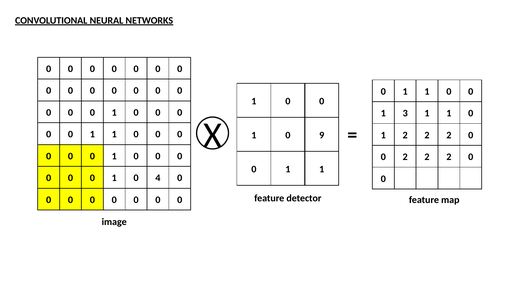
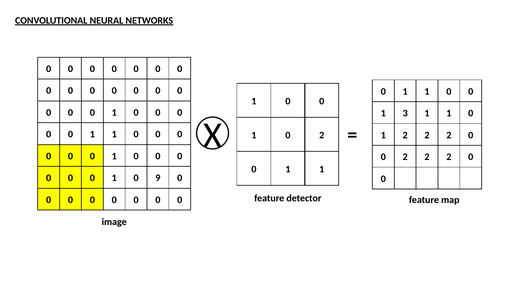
1 0 9: 9 -> 2 (322, 135)
4: 4 -> 9 (158, 178)
